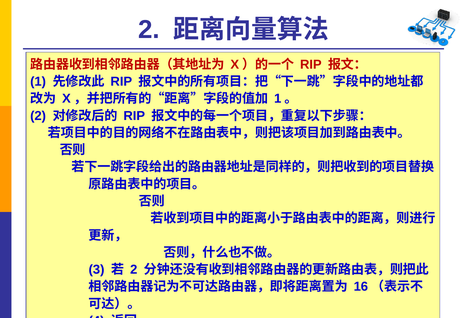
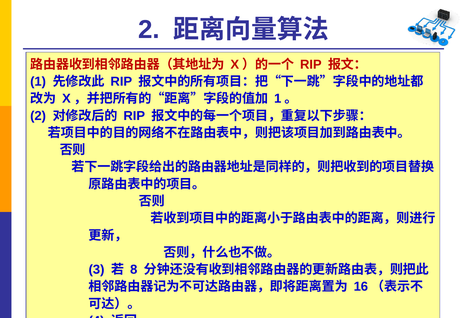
2: 2 -> 8 (134, 270)
